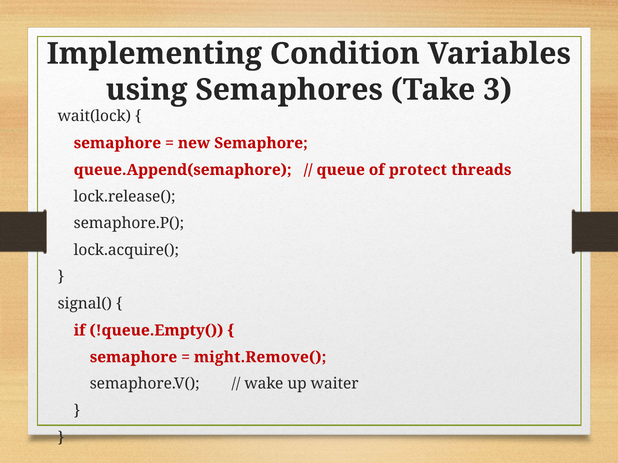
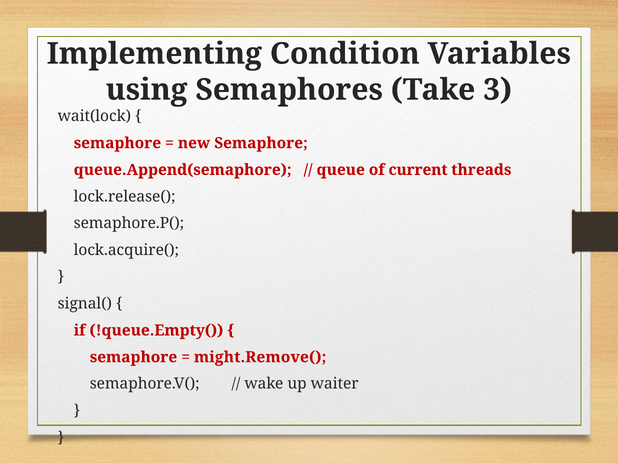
protect: protect -> current (418, 170)
